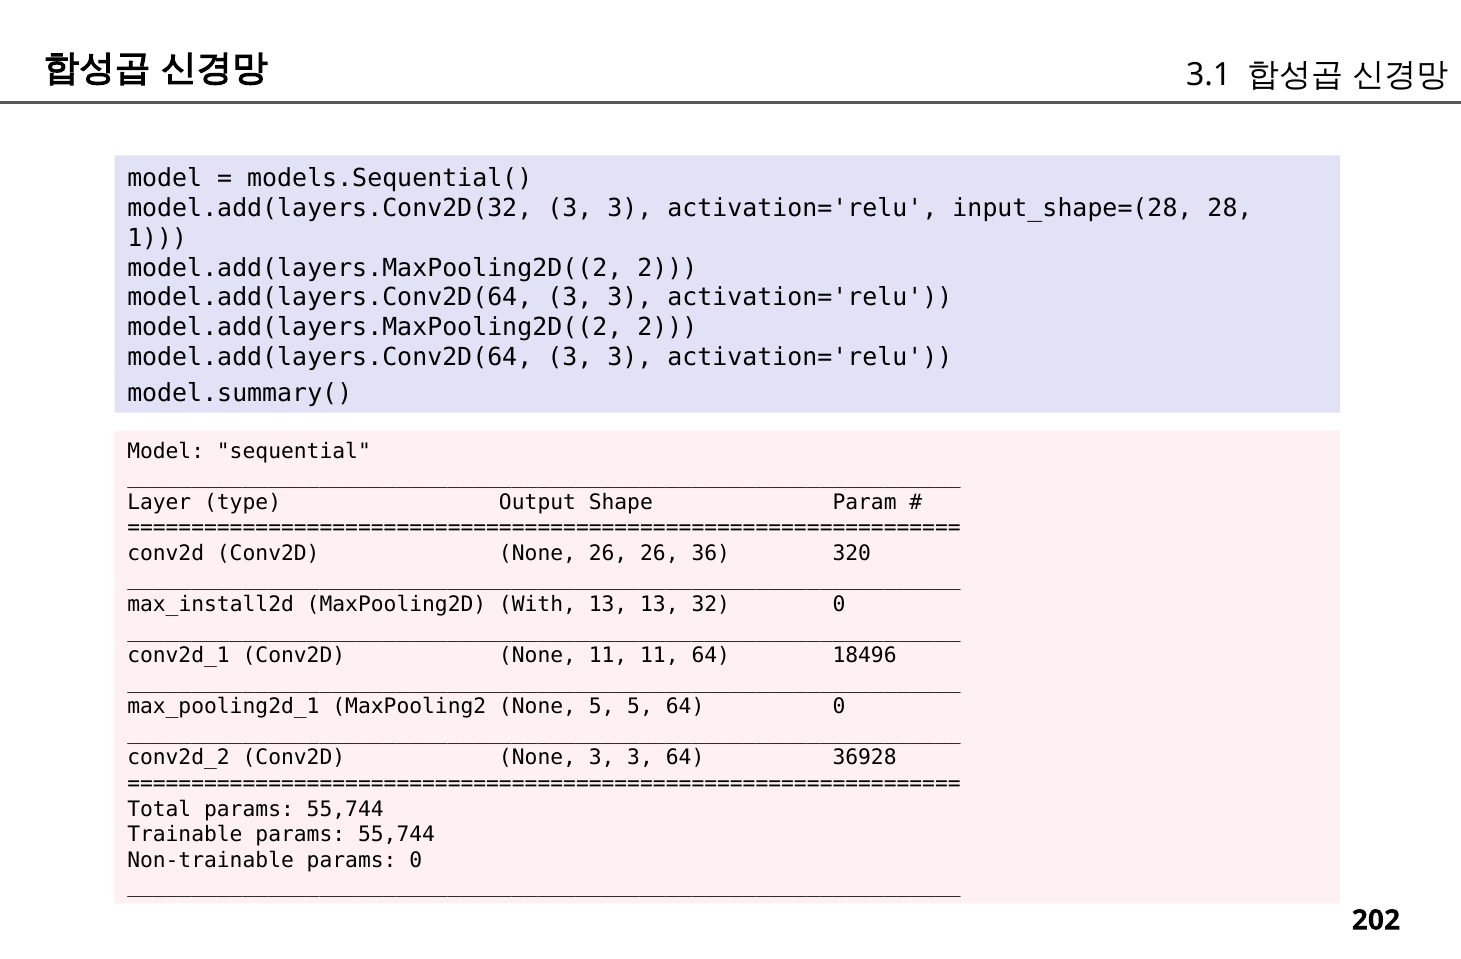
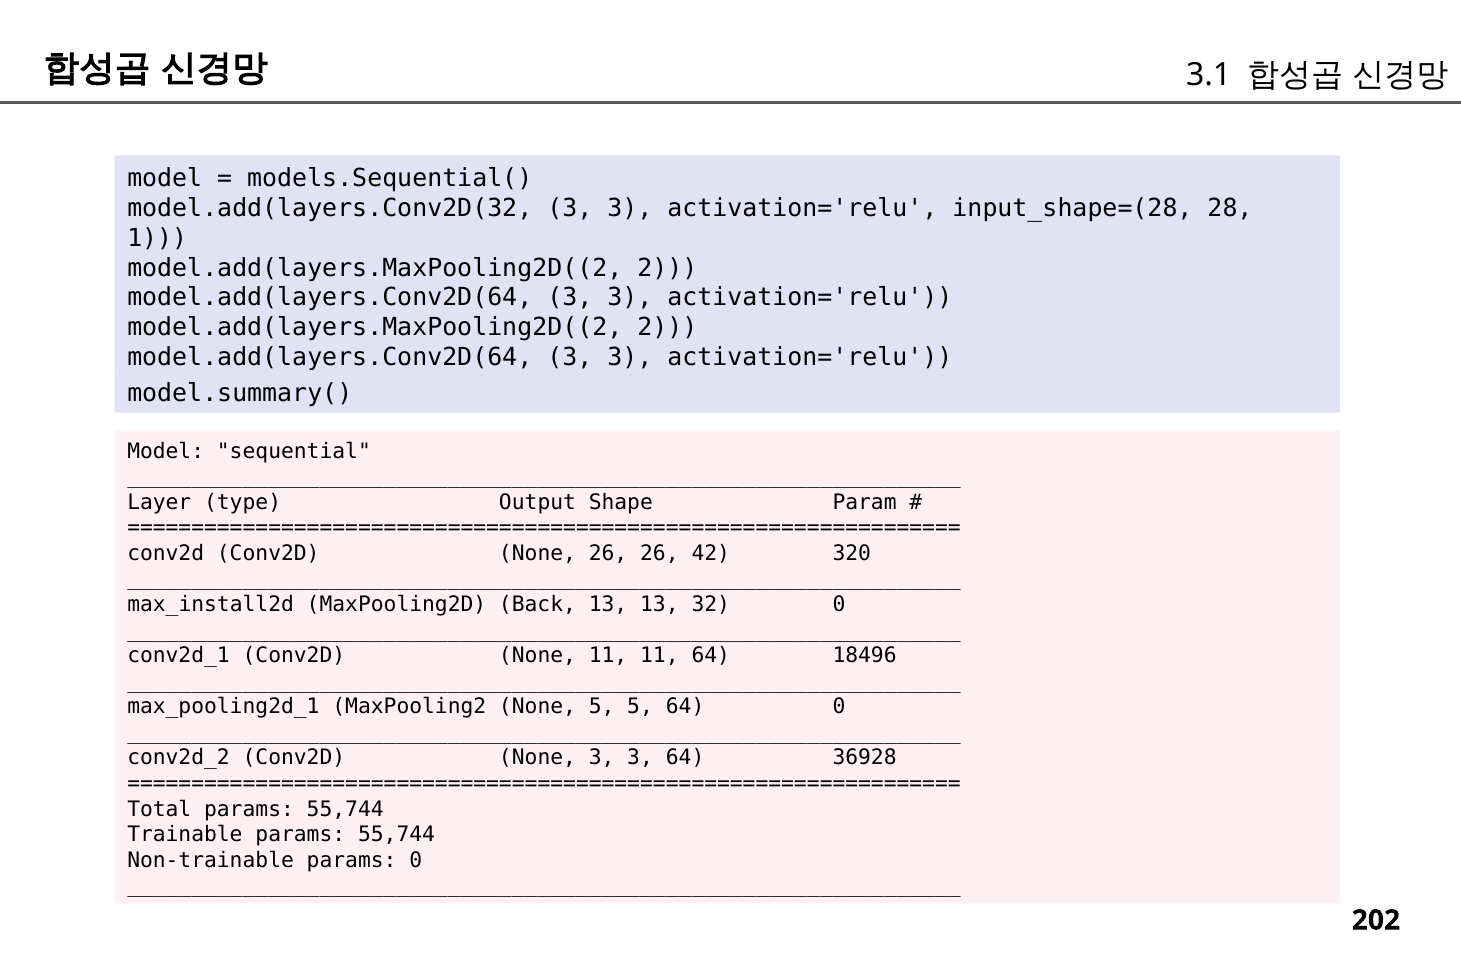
36: 36 -> 42 (711, 554)
With: With -> Back (537, 605)
